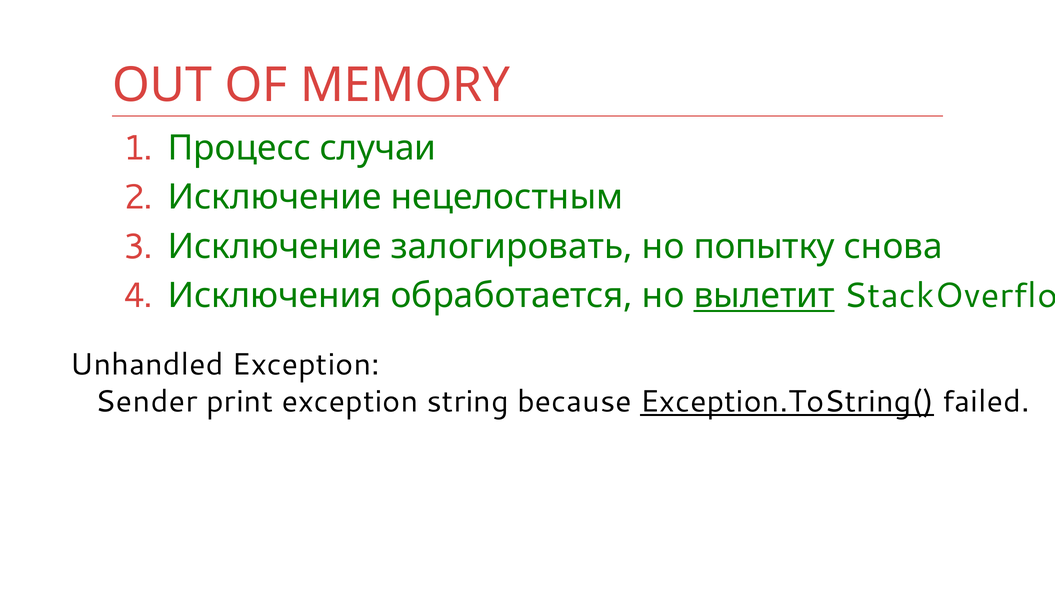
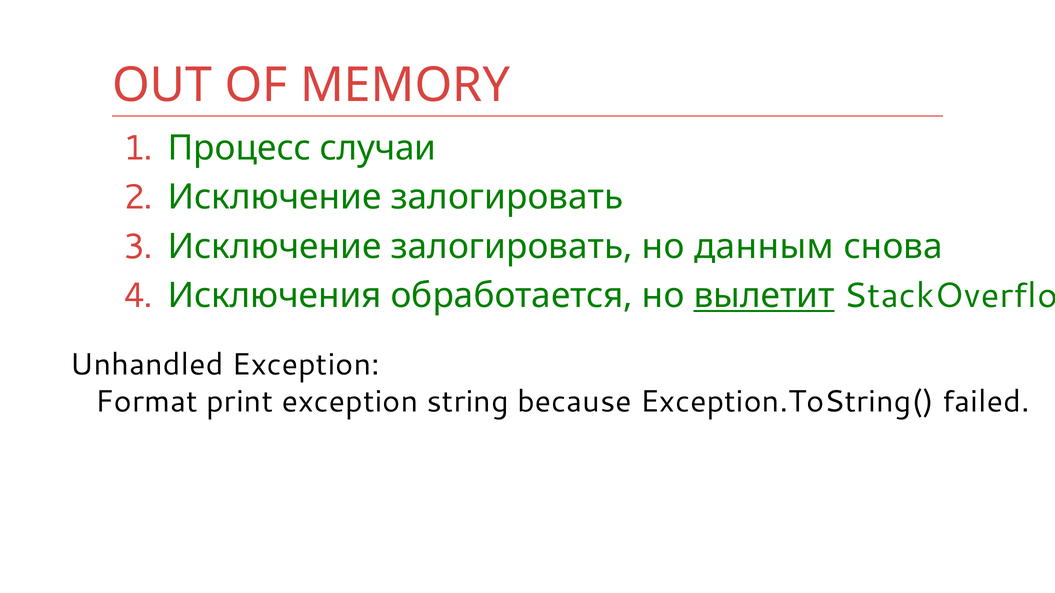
нецелостным: нецелостным -> залогировать (507, 197)
попытку: попытку -> данным (764, 247)
Sender: Sender -> Format (147, 402)
Exception.ToString( underline: present -> none (787, 402)
